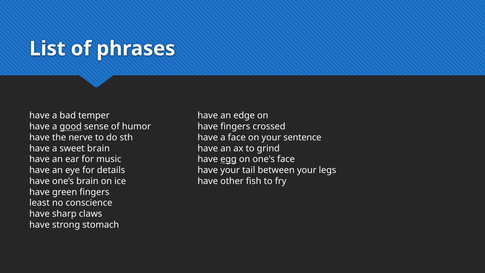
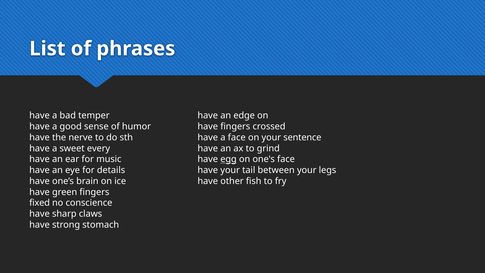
good underline: present -> none (71, 126)
sweet brain: brain -> every (99, 148)
least: least -> fixed (40, 203)
